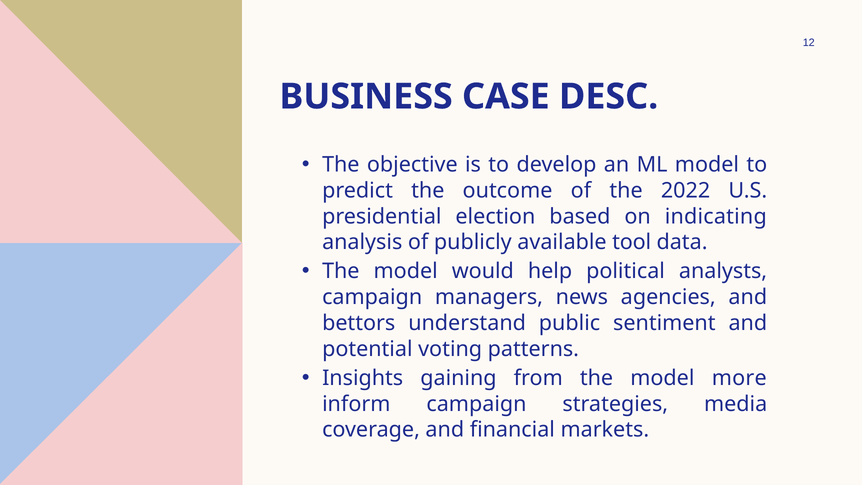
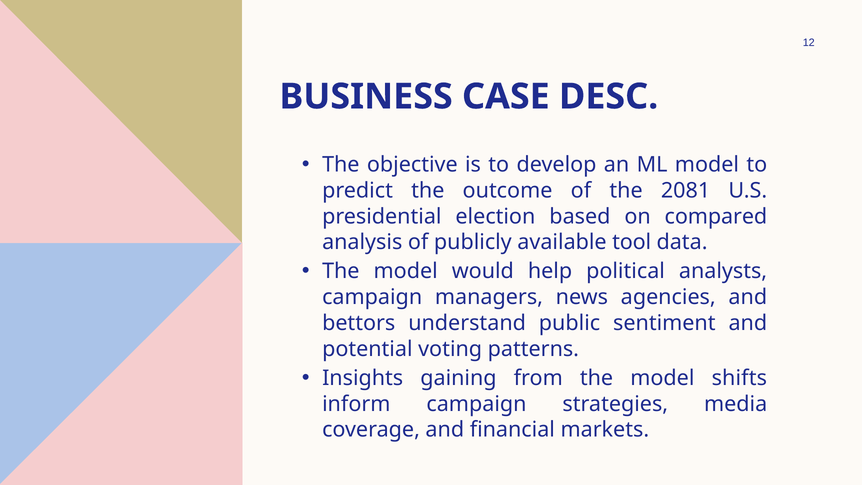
2022: 2022 -> 2081 (686, 190)
indicating: indicating -> compared (716, 216)
more: more -> shifts (739, 378)
